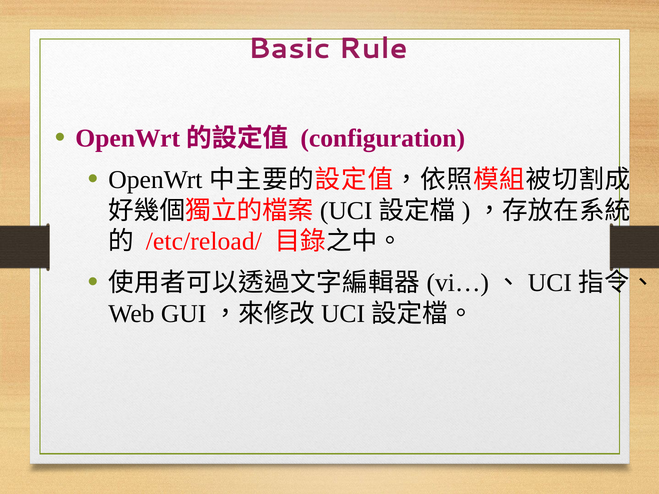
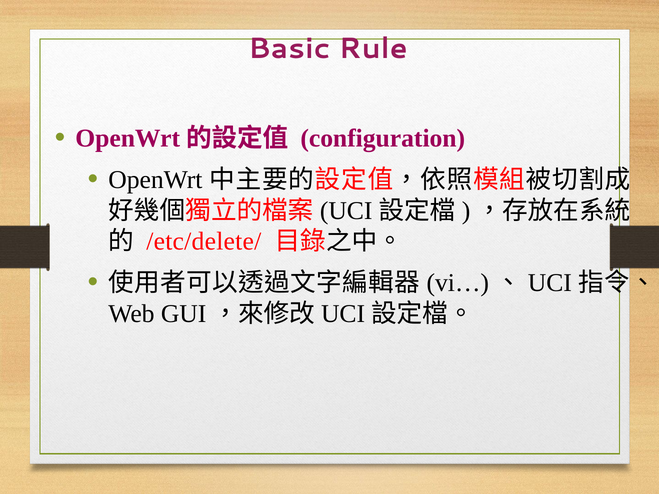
/etc/reload/: /etc/reload/ -> /etc/delete/ (204, 242)
